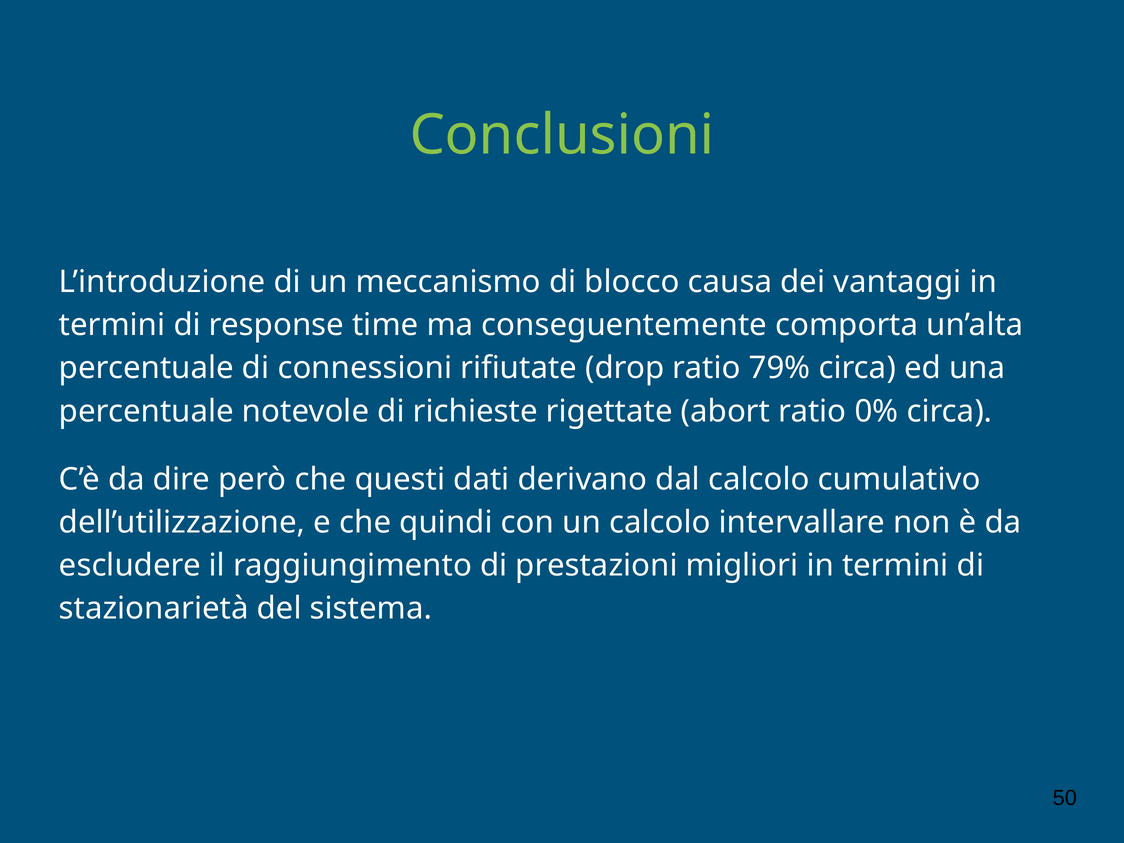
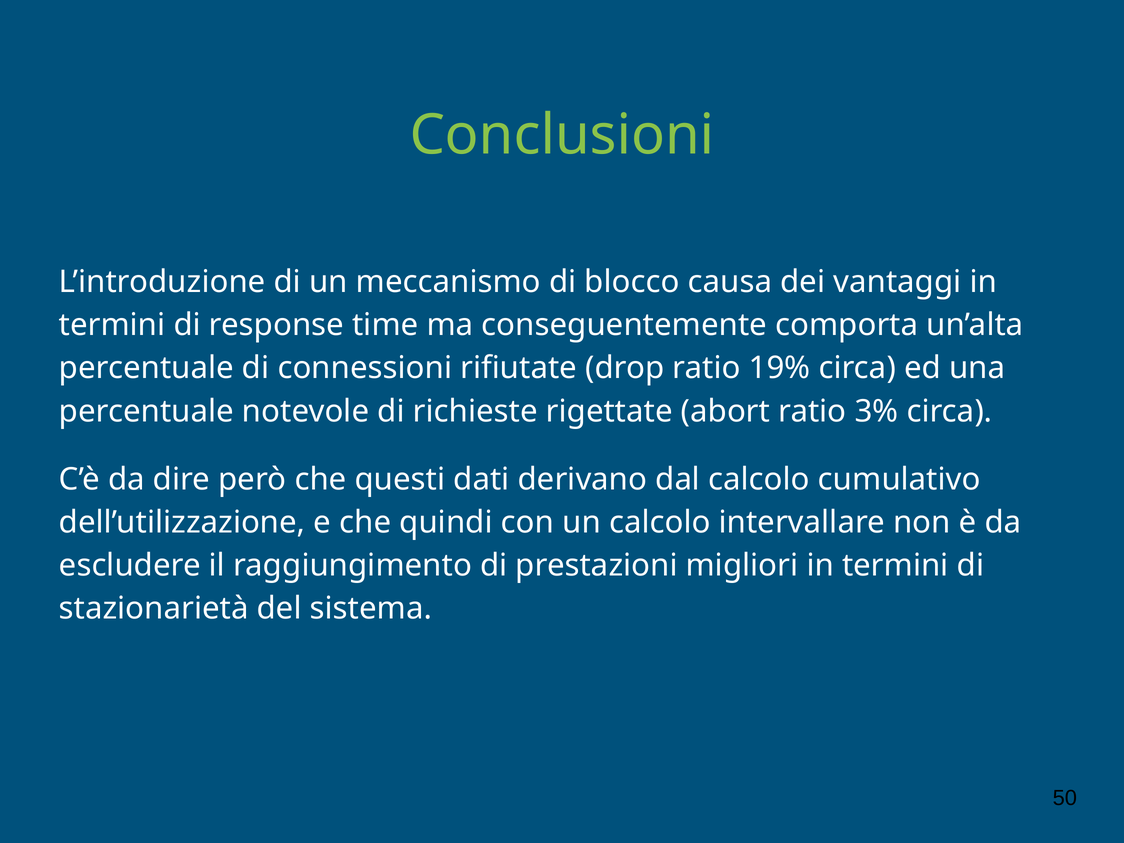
79%: 79% -> 19% (780, 368)
0%: 0% -> 3% (876, 411)
